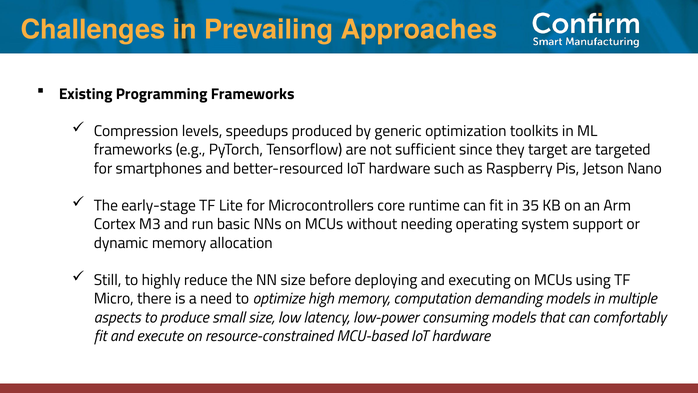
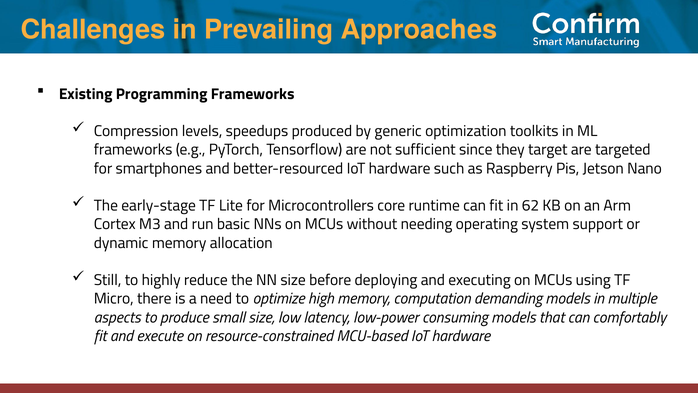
35: 35 -> 62 (530, 205)
